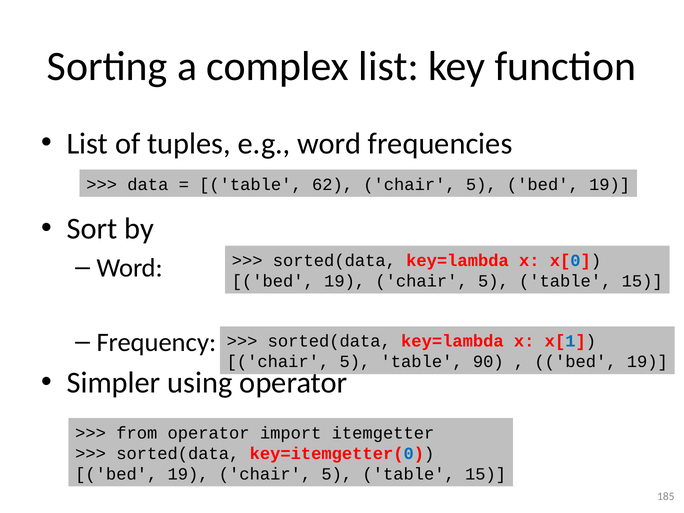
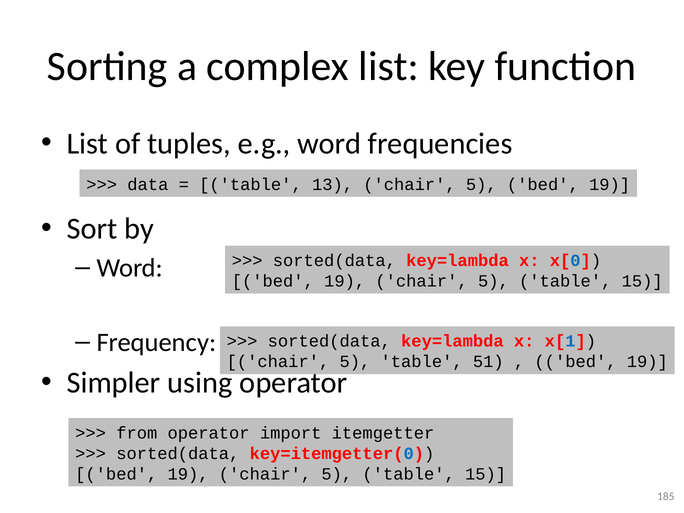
62: 62 -> 13 (333, 184)
90: 90 -> 51 (488, 362)
